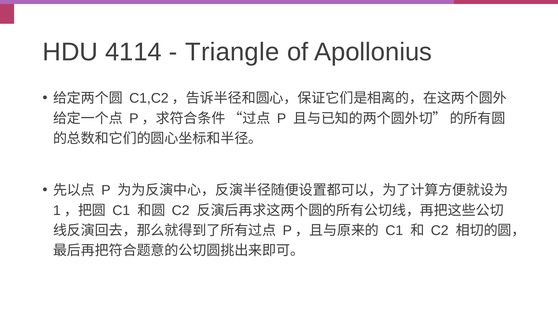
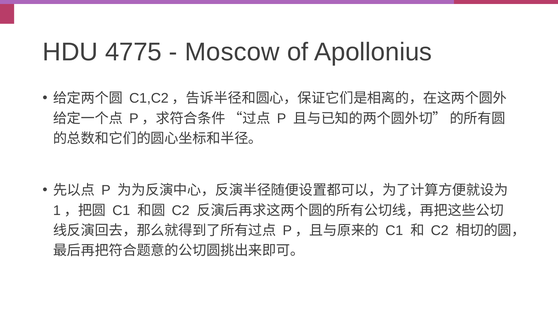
4114: 4114 -> 4775 (133, 52)
Triangle: Triangle -> Moscow (232, 52)
